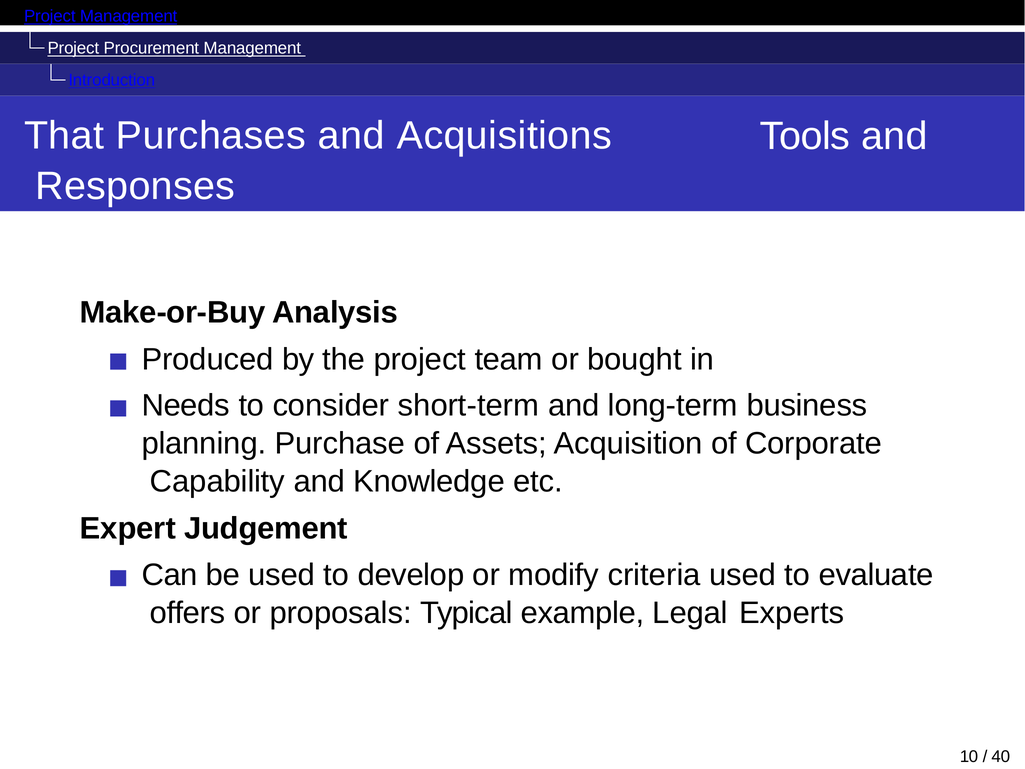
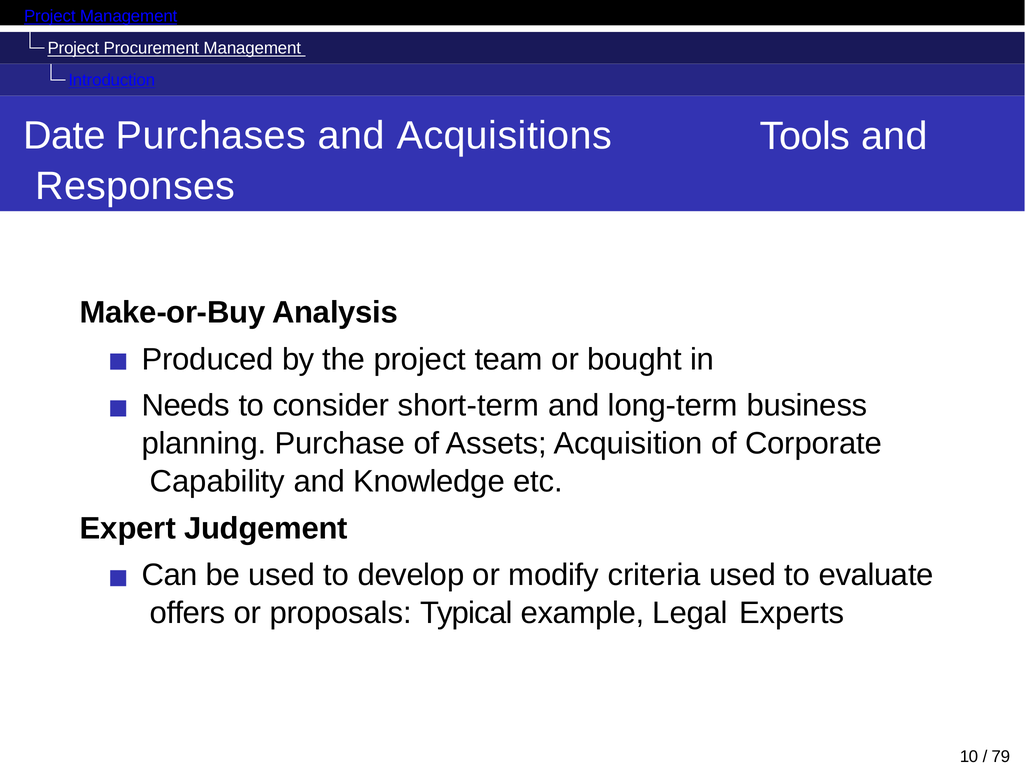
That: That -> Date (64, 136)
40: 40 -> 79 (1001, 757)
